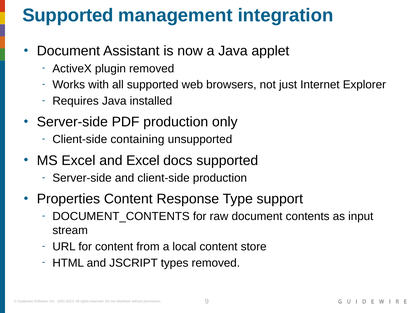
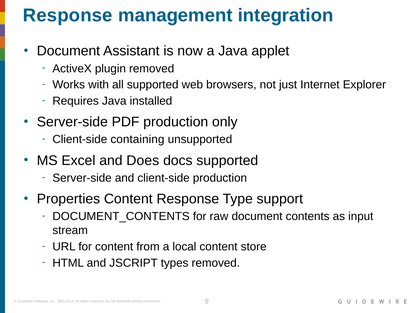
Supported: Supported -> Response (68, 15)
and Excel: Excel -> Does (143, 160)
